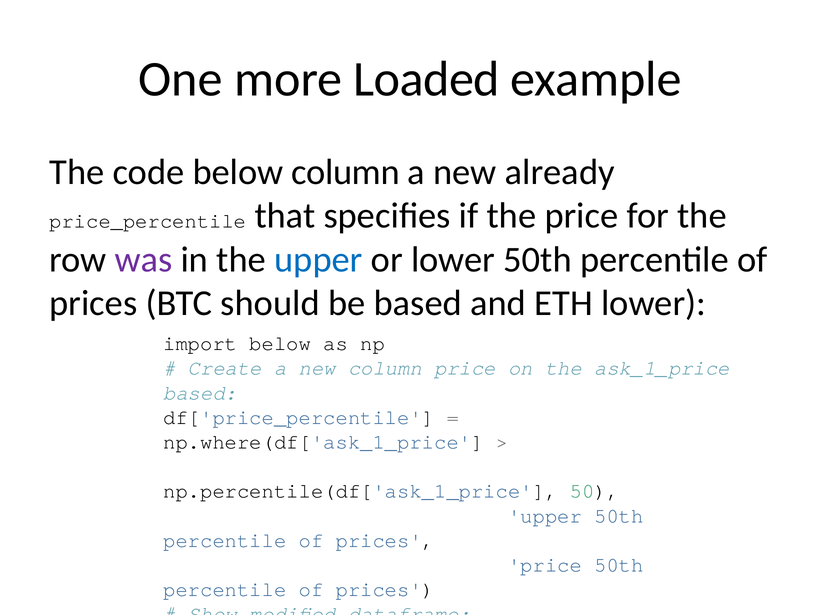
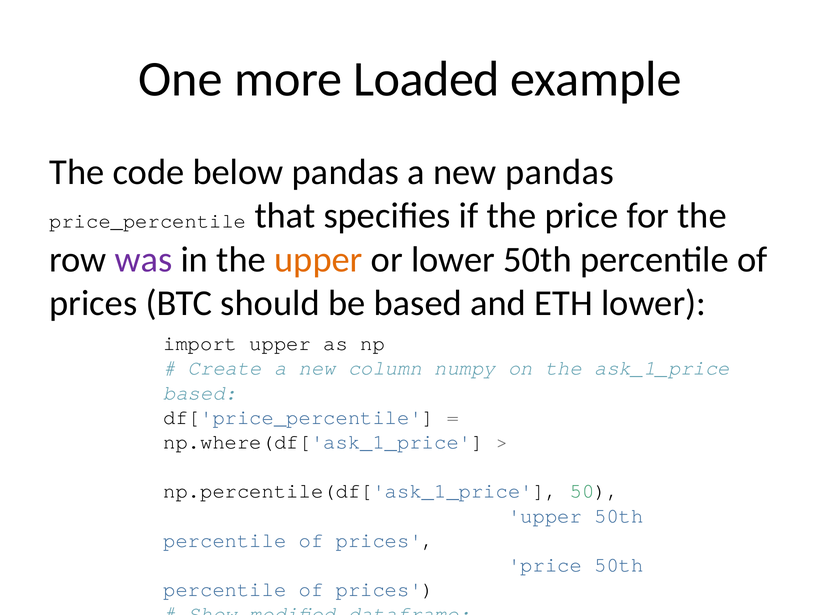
below column: column -> pandas (345, 172)
new already: already -> pandas (560, 172)
upper colour: blue -> orange (318, 260)
import below: below -> upper (280, 344)
column price: price -> numpy (465, 369)
